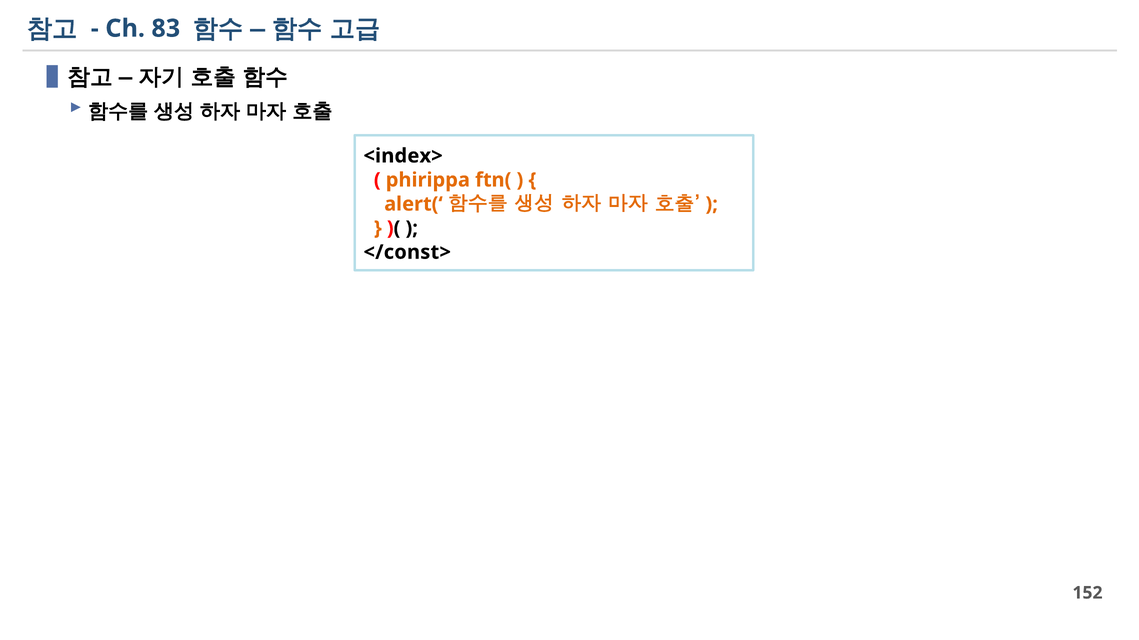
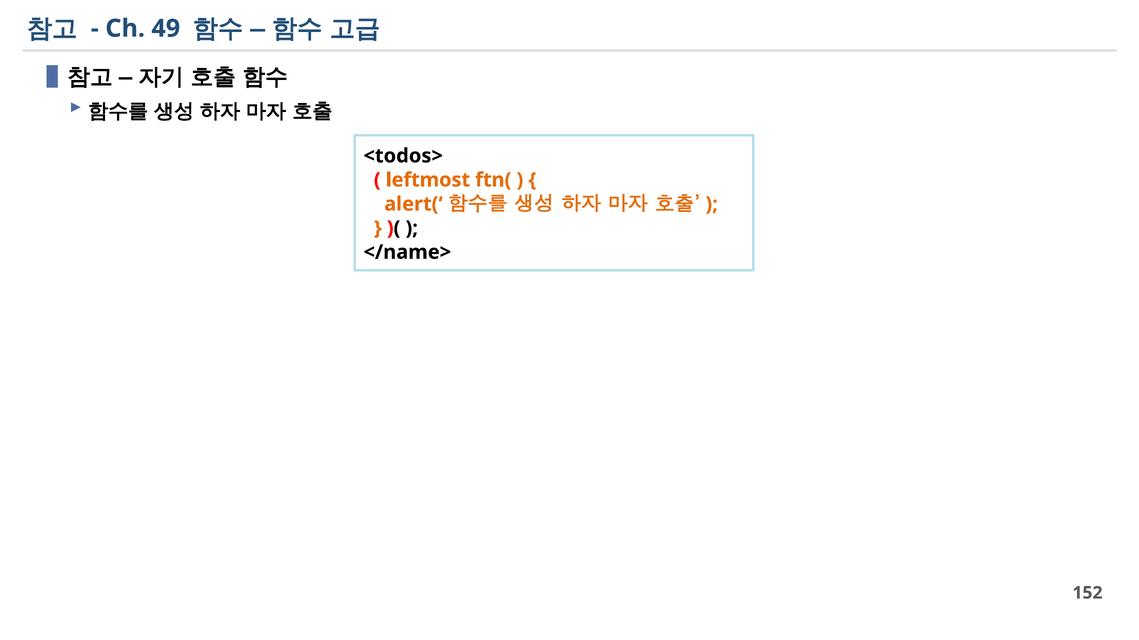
83: 83 -> 49 (166, 28)
<index>: <index> -> <todos> (403, 156)
phirippa: phirippa -> leftmost (428, 180)
</const>: </const> -> </name> (407, 252)
